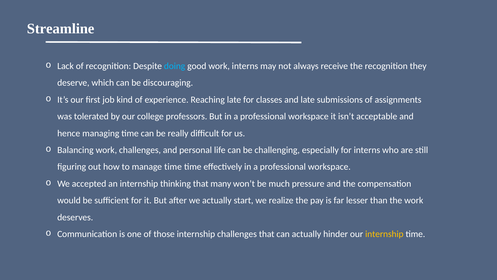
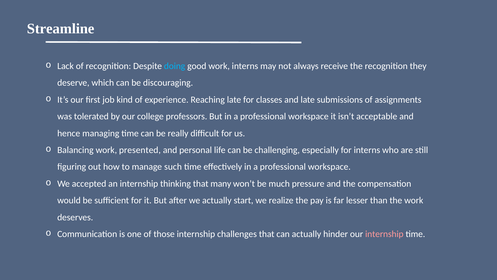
work challenges: challenges -> presented (140, 150)
manage time: time -> such (173, 167)
internship colour: yellow -> pink (384, 234)
